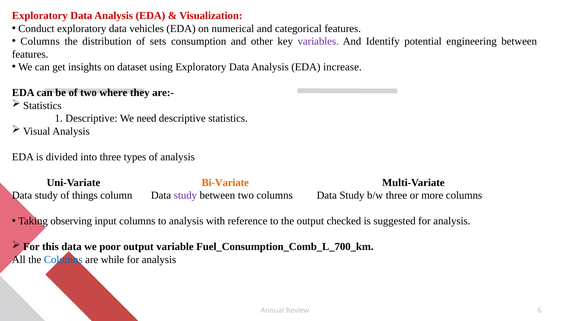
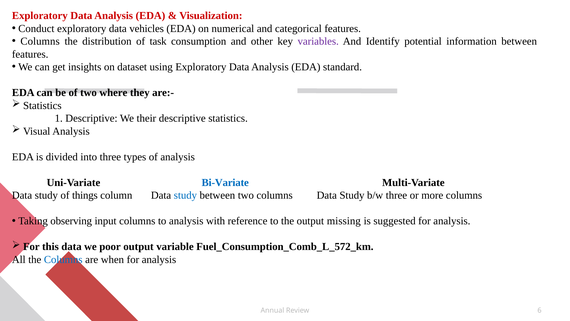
sets: sets -> task (158, 41)
engineering: engineering -> information (472, 41)
increase: increase -> standard (342, 67)
need: need -> their (146, 118)
Bi-Variate colour: orange -> blue (225, 182)
study colour: purple -> blue (185, 195)
checked: checked -> missing (344, 221)
Fuel_Consumption_Comb_L_700_km: Fuel_Consumption_Comb_L_700_km -> Fuel_Consumption_Comb_L_572_km (285, 246)
while: while -> when (112, 259)
